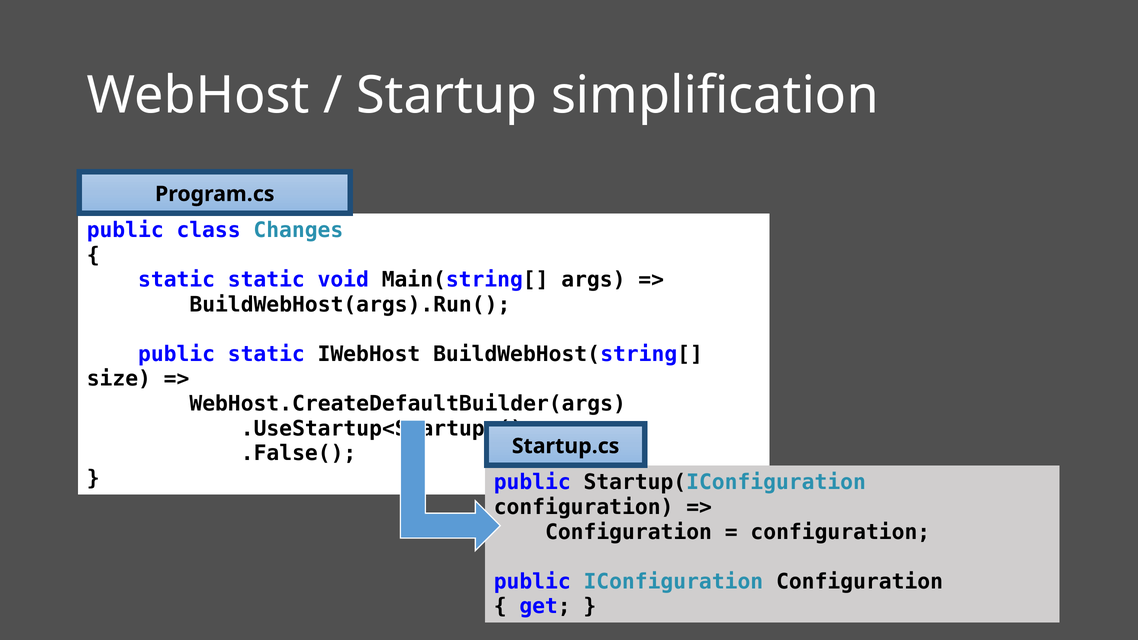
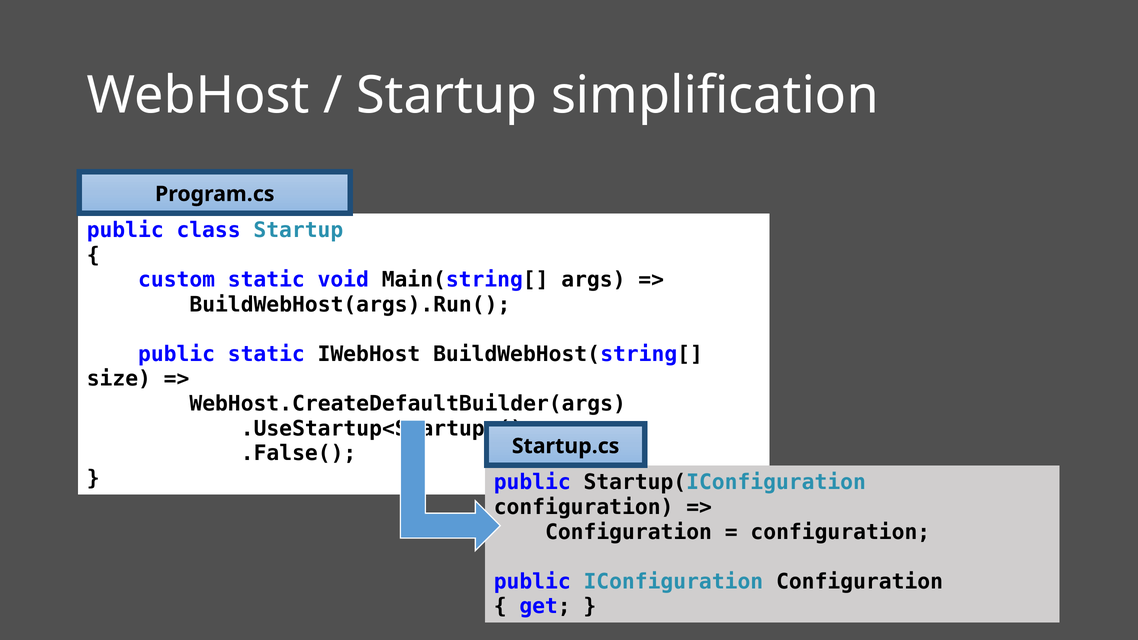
class Changes: Changes -> Startup (298, 230)
static: static -> custom (177, 280)
